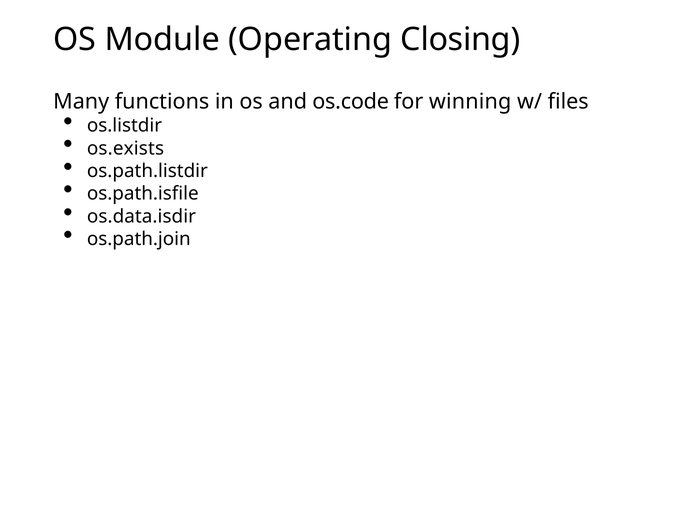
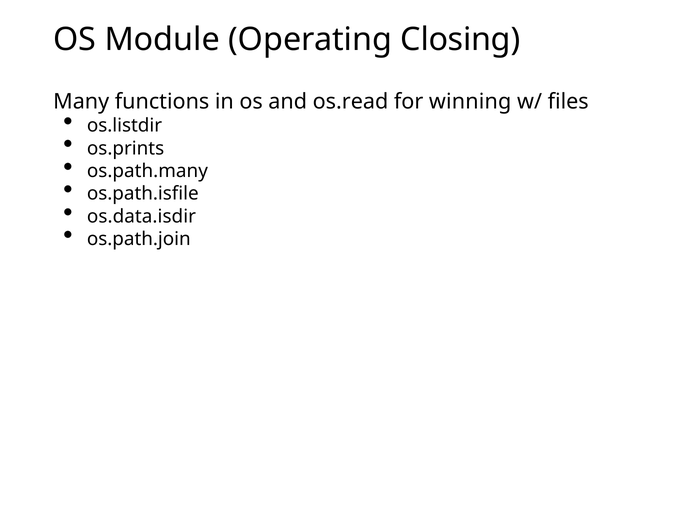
os.code: os.code -> os.read (350, 101)
os.exists: os.exists -> os.prints (126, 148)
os.path.listdir: os.path.listdir -> os.path.many (147, 171)
